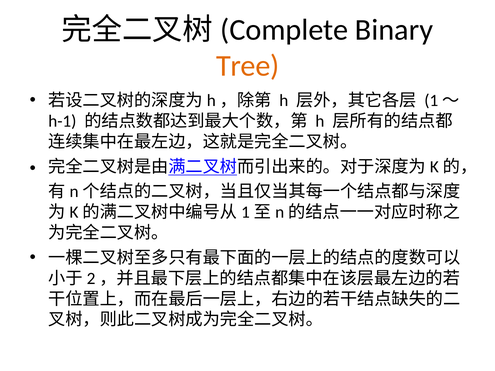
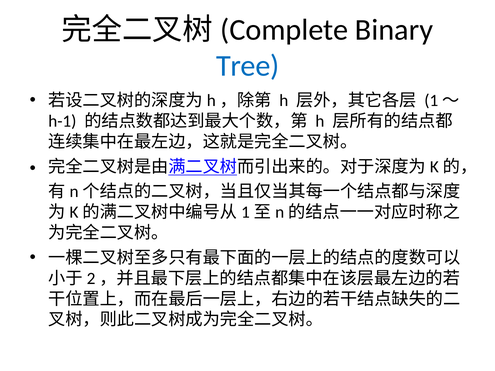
Tree colour: orange -> blue (248, 66)
